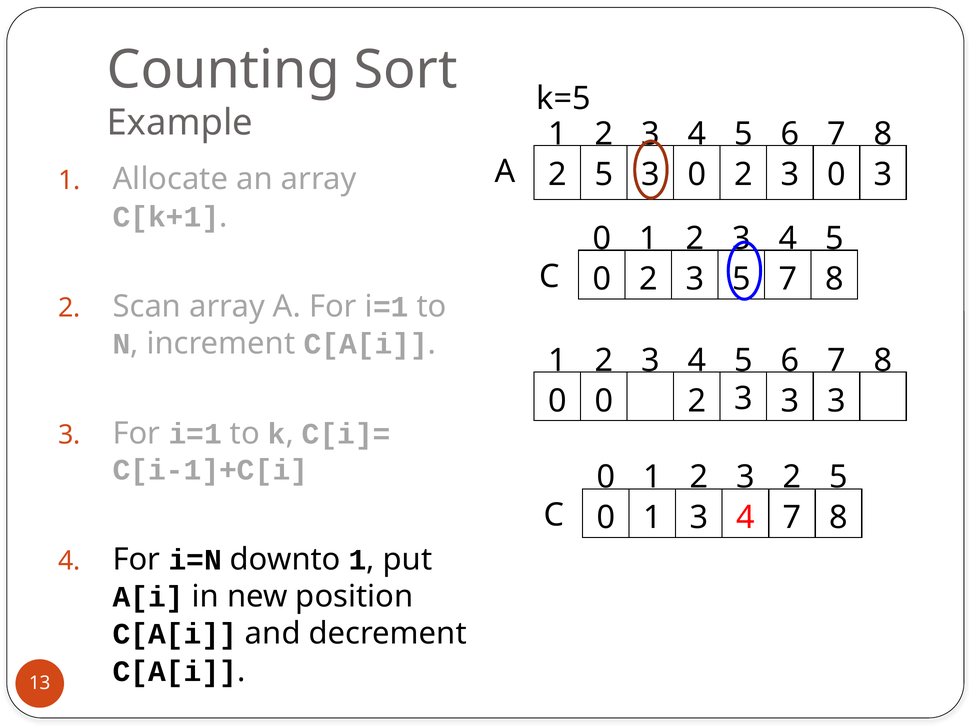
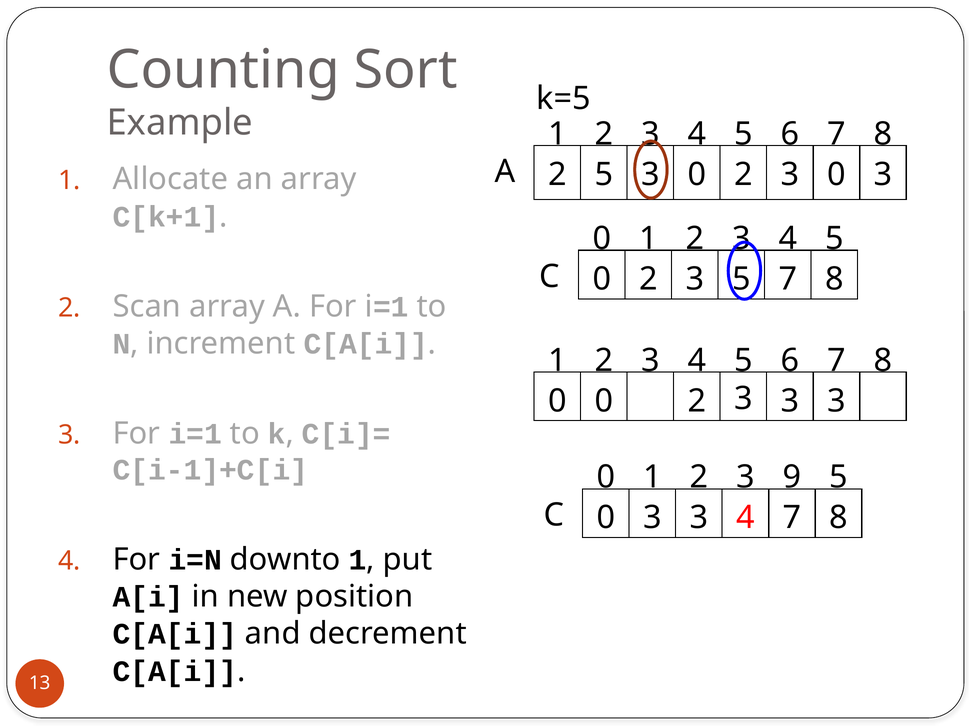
3 2: 2 -> 9 (792, 477)
1: 1 -> 3 (652, 518)
